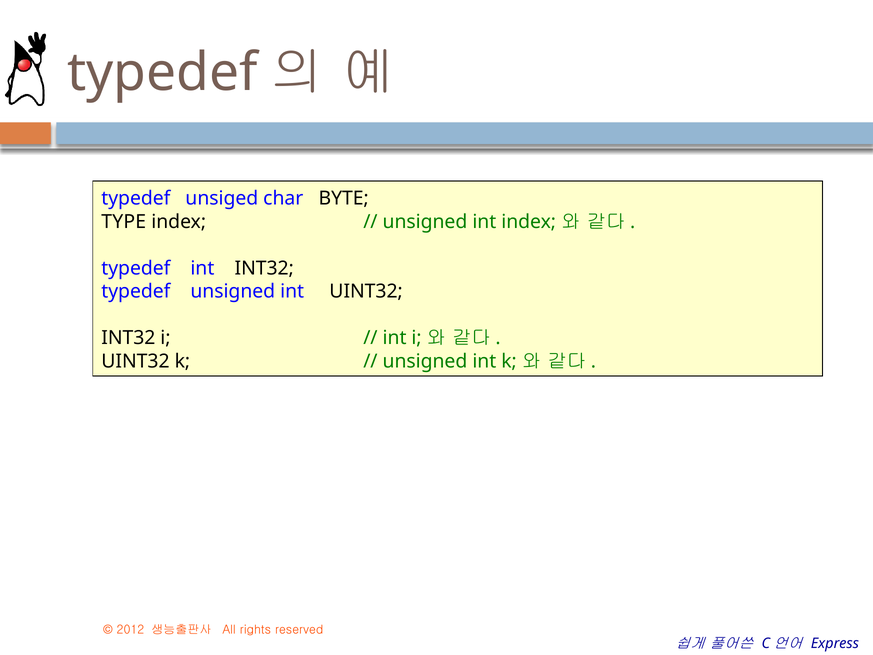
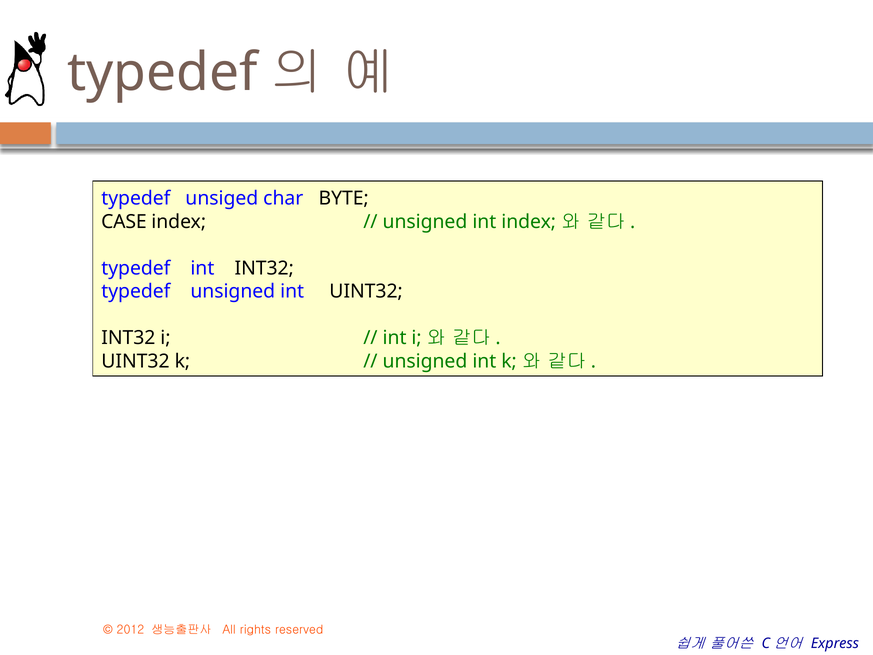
TYPE: TYPE -> CASE (124, 222)
